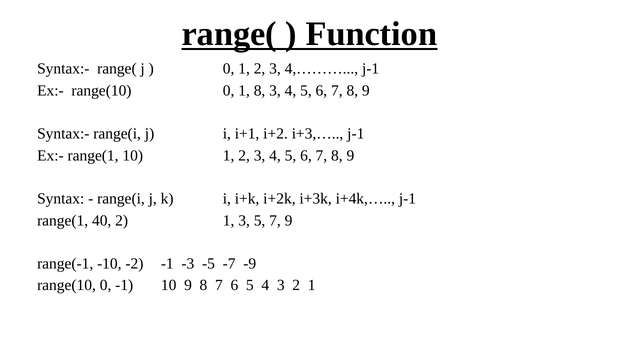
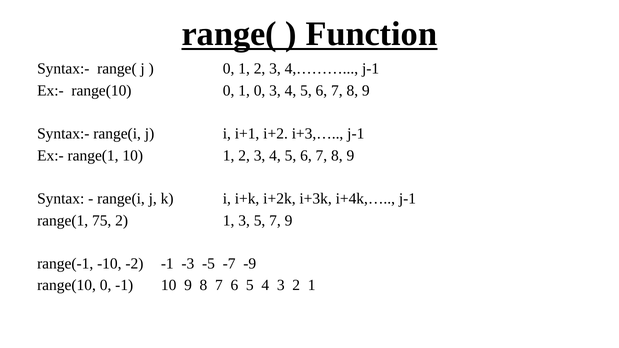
1 8: 8 -> 0 (260, 91)
40: 40 -> 75 (102, 221)
